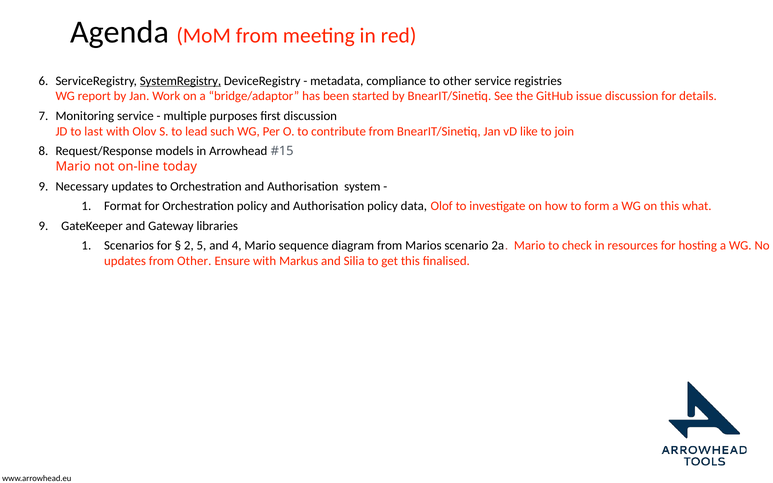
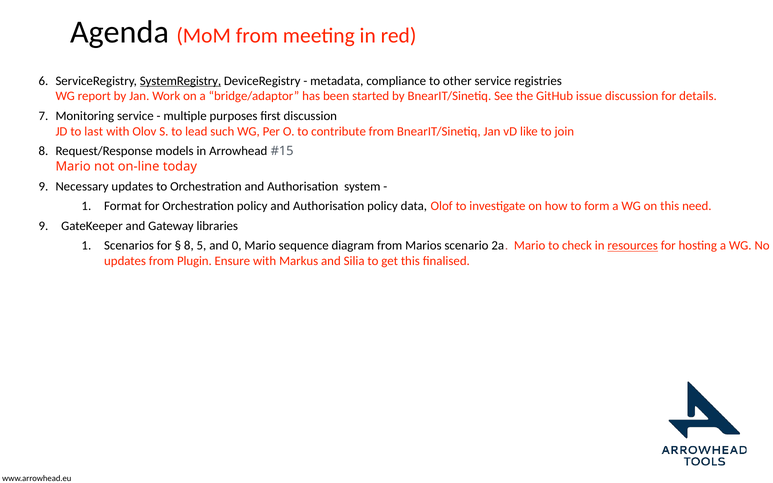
what: what -> need (697, 206)
2: 2 -> 8 (189, 246)
4: 4 -> 0 (237, 246)
resources underline: none -> present (633, 246)
from Other: Other -> Plugin (194, 261)
